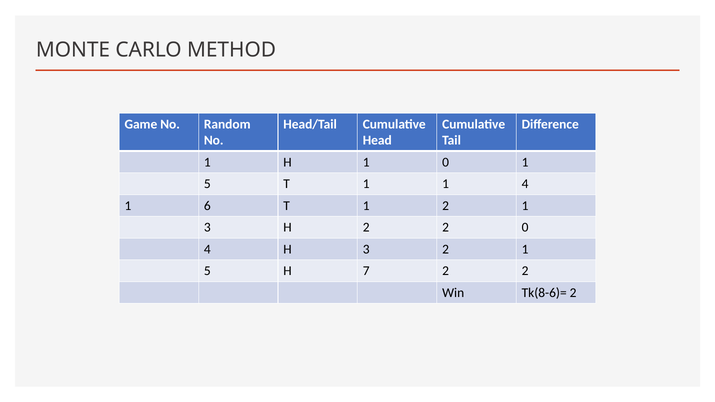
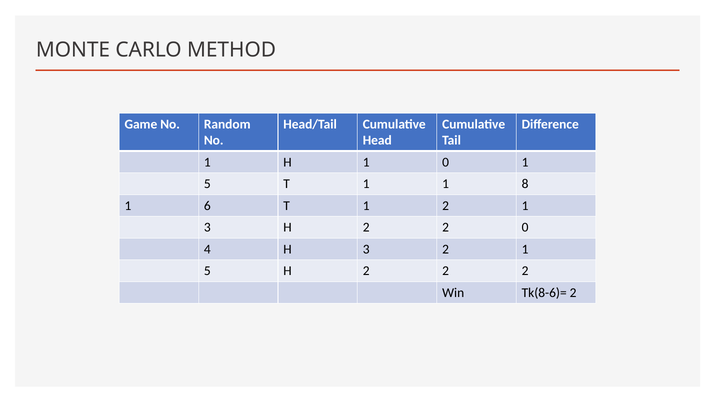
1 4: 4 -> 8 (525, 184)
5 H 7: 7 -> 2 (366, 271)
